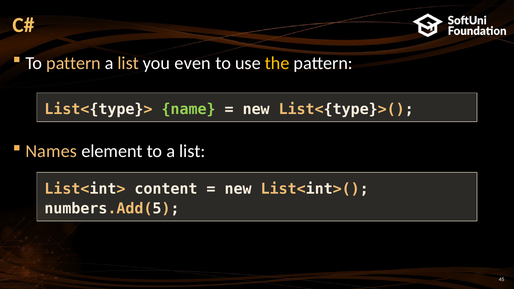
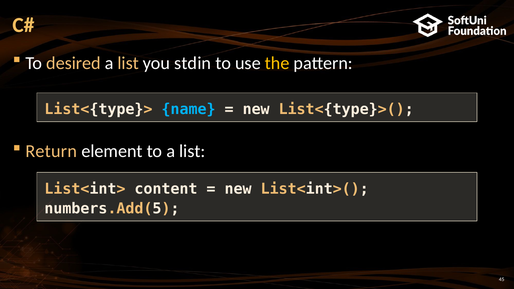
To pattern: pattern -> desired (73, 63)
even: even -> stdin (193, 63)
name colour: light green -> light blue (189, 109)
Names: Names -> Return (51, 151)
